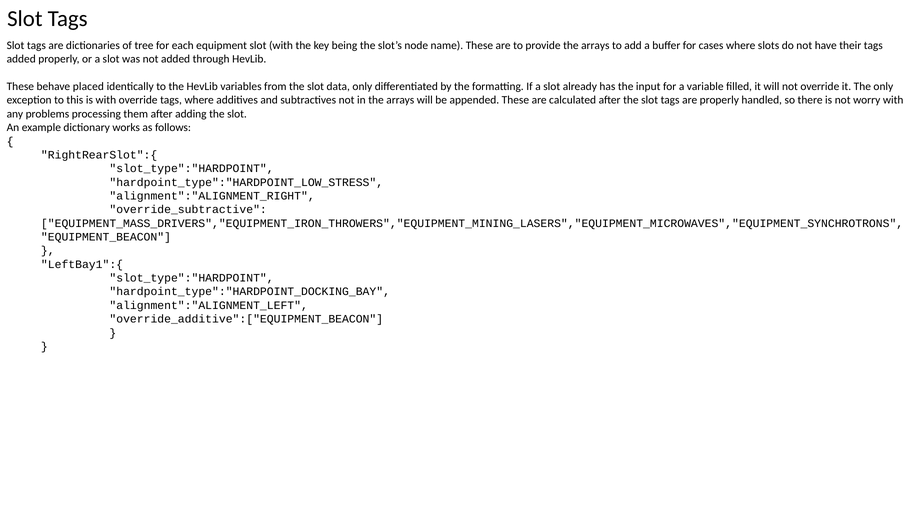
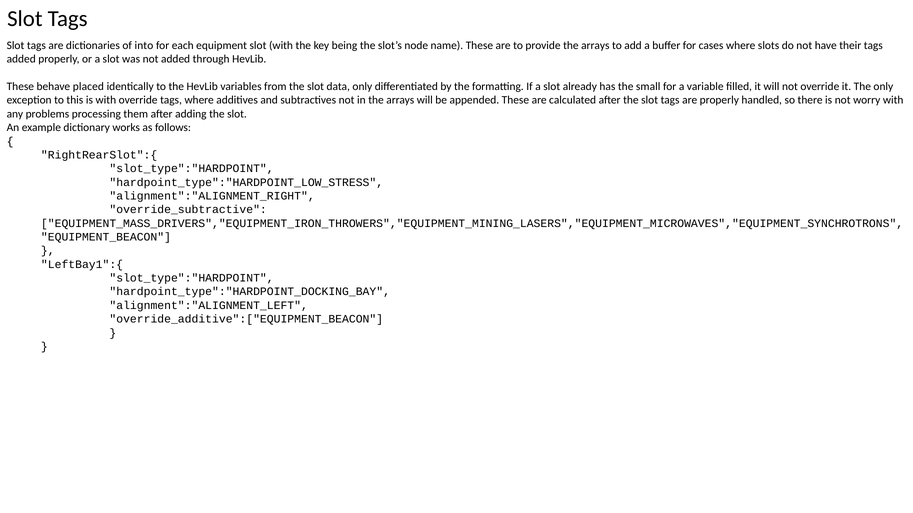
tree: tree -> into (144, 46)
input: input -> small (648, 87)
